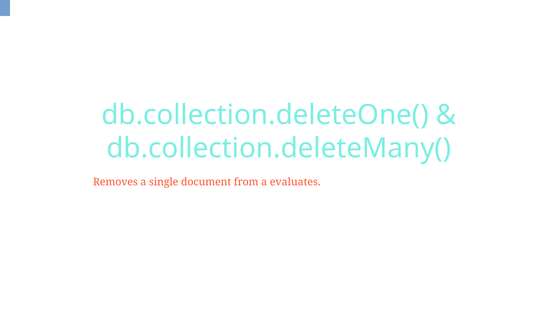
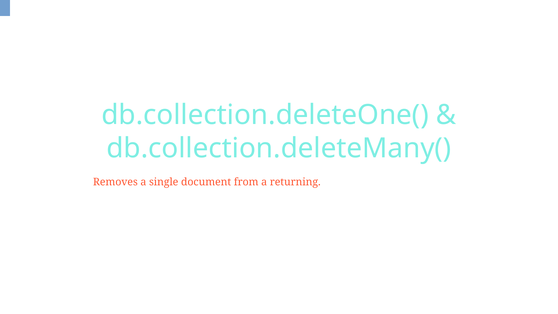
evaluates: evaluates -> returning (295, 182)
